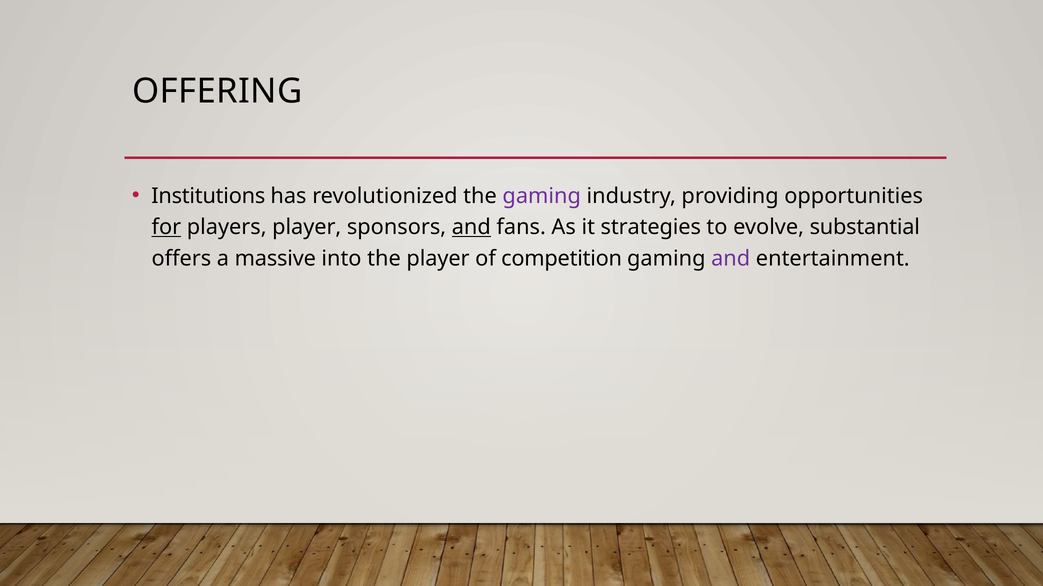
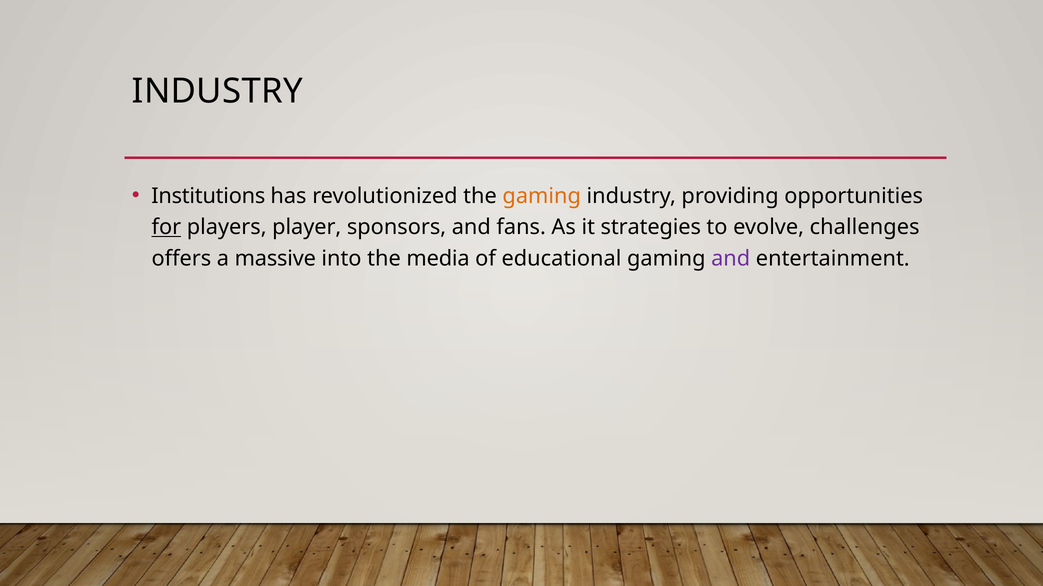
OFFERING: OFFERING -> INDUSTRY (217, 91)
gaming colour: purple -> orange (542, 196)
and underline: present -> none (471, 227)
substantial: substantial -> challenges (865, 227)
the player: player -> media (438, 259)
competition: competition -> educational (561, 259)
